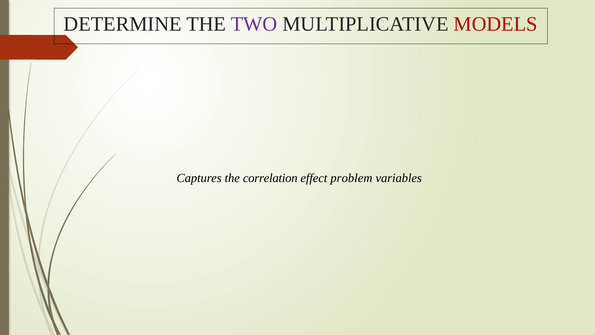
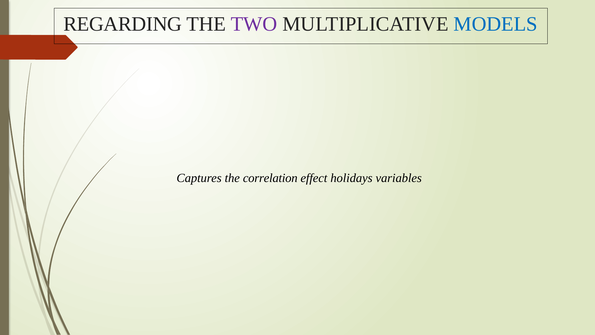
DETERMINE: DETERMINE -> REGARDING (123, 24)
MODELS colour: red -> blue (496, 24)
problem: problem -> holidays (351, 178)
